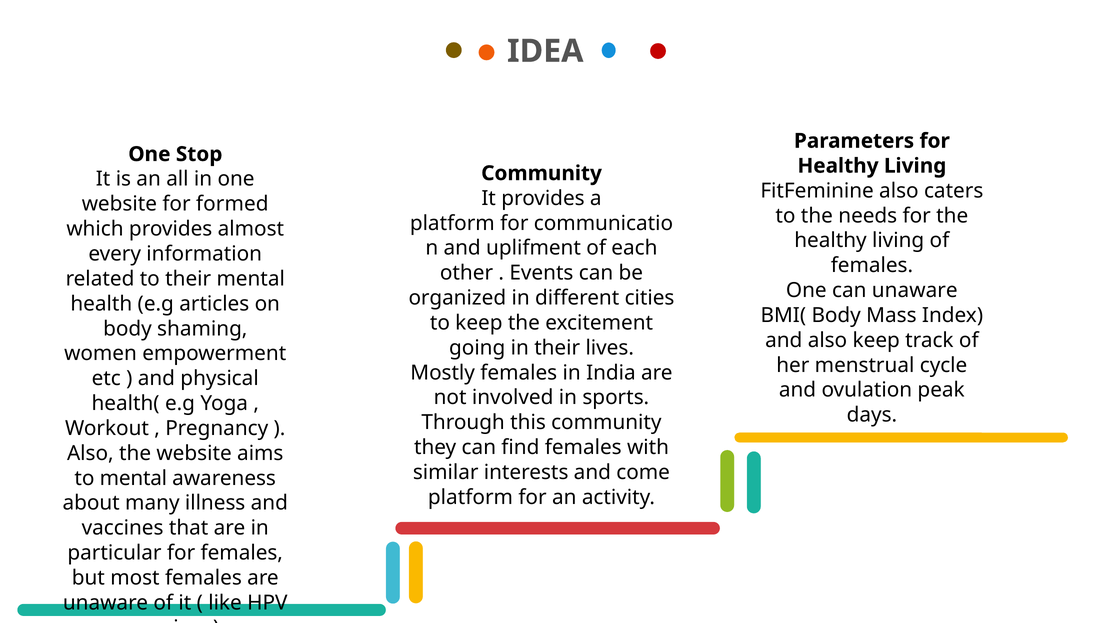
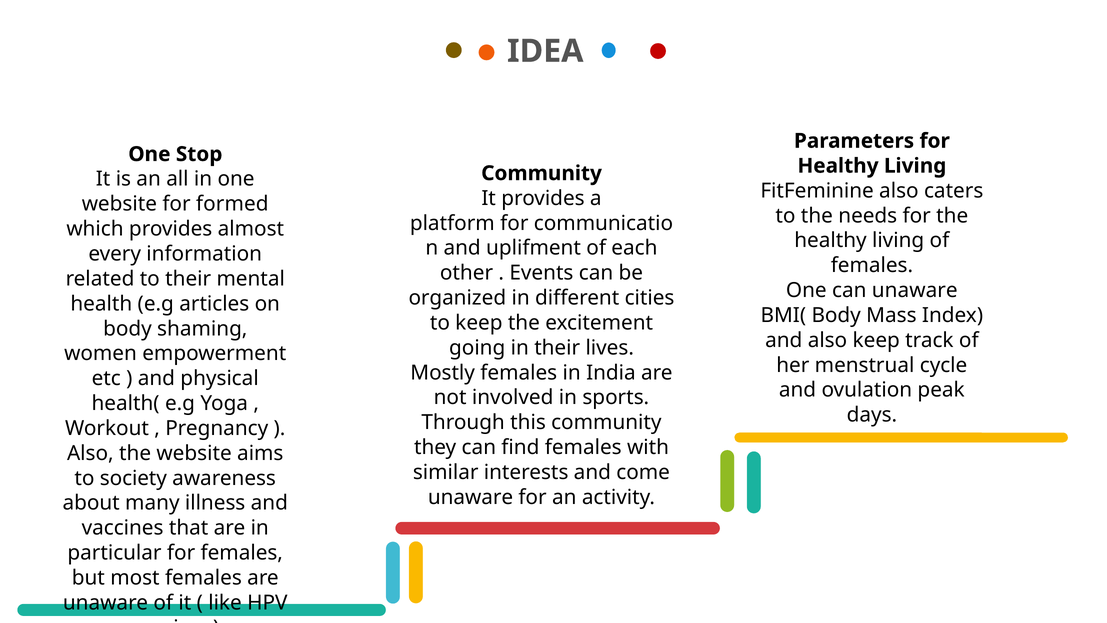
to mental: mental -> society (133, 478)
platform: platform -> unaware (471, 497)
